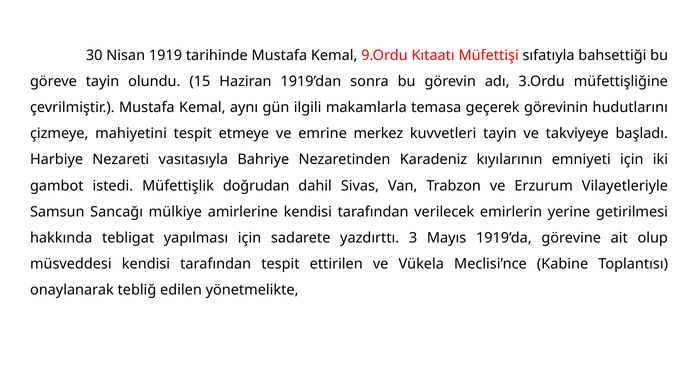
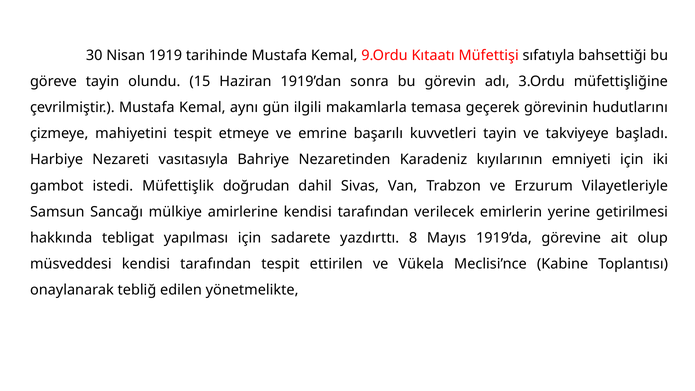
merkez: merkez -> başarılı (378, 134)
3: 3 -> 8 (413, 238)
